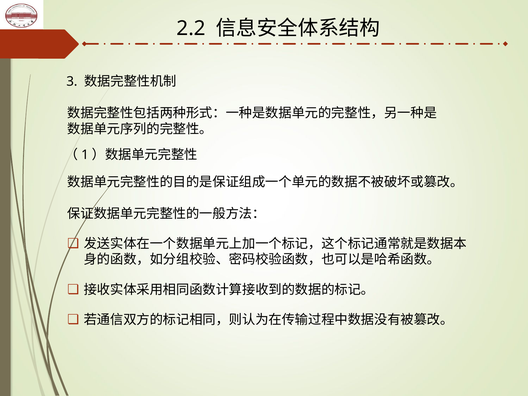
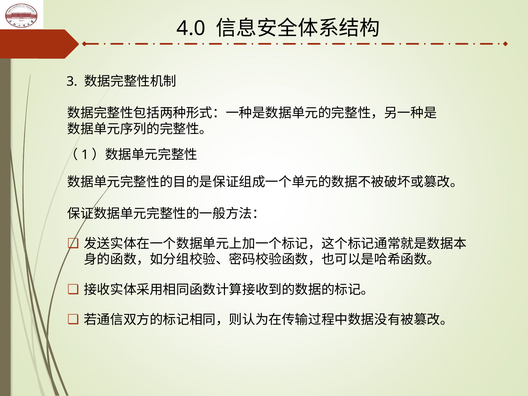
2.2: 2.2 -> 4.0 (191, 28)
